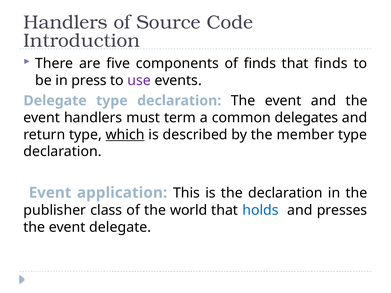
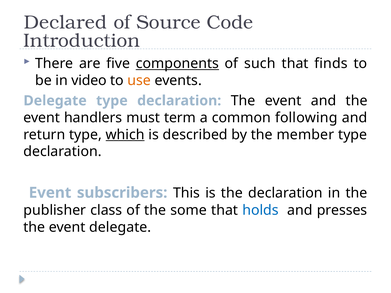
Handlers: Handlers -> Declared (65, 22)
components underline: none -> present (177, 64)
of finds: finds -> such (260, 64)
press: press -> video (89, 81)
use colour: purple -> orange (139, 81)
delegates: delegates -> following (306, 118)
application: application -> subscribers (122, 193)
world: world -> some (189, 210)
